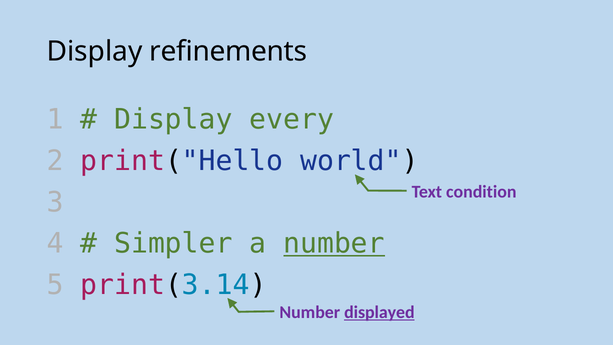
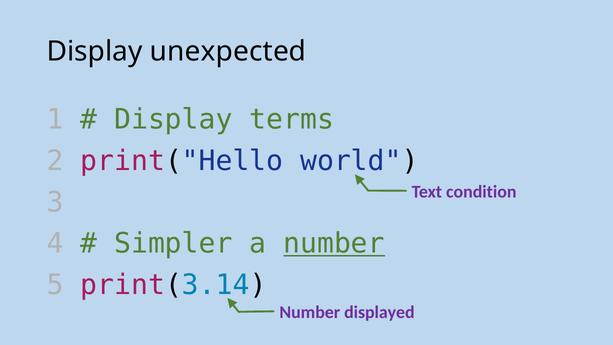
refinements: refinements -> unexpected (228, 51)
every: every -> terms (292, 119)
displayed underline: present -> none (379, 312)
